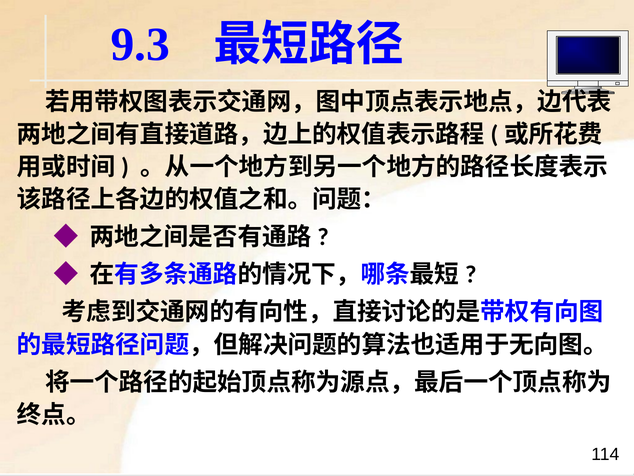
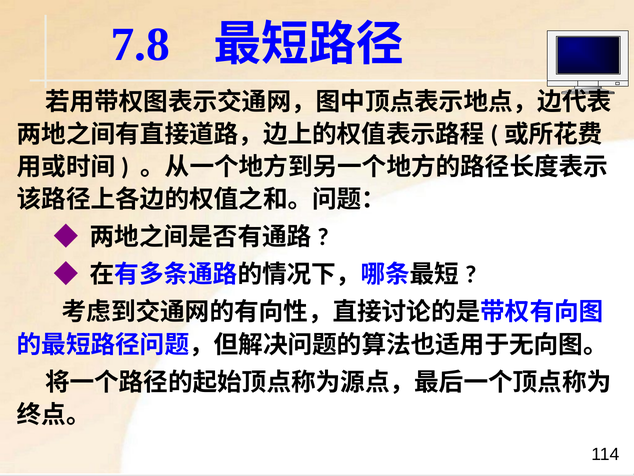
9.3: 9.3 -> 7.8 (140, 45)
